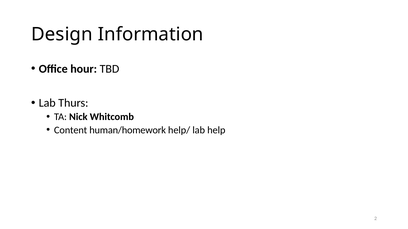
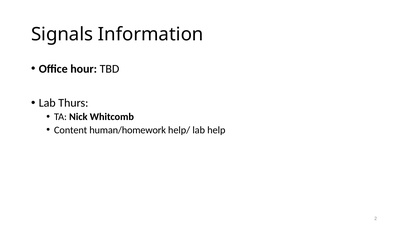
Design: Design -> Signals (62, 34)
